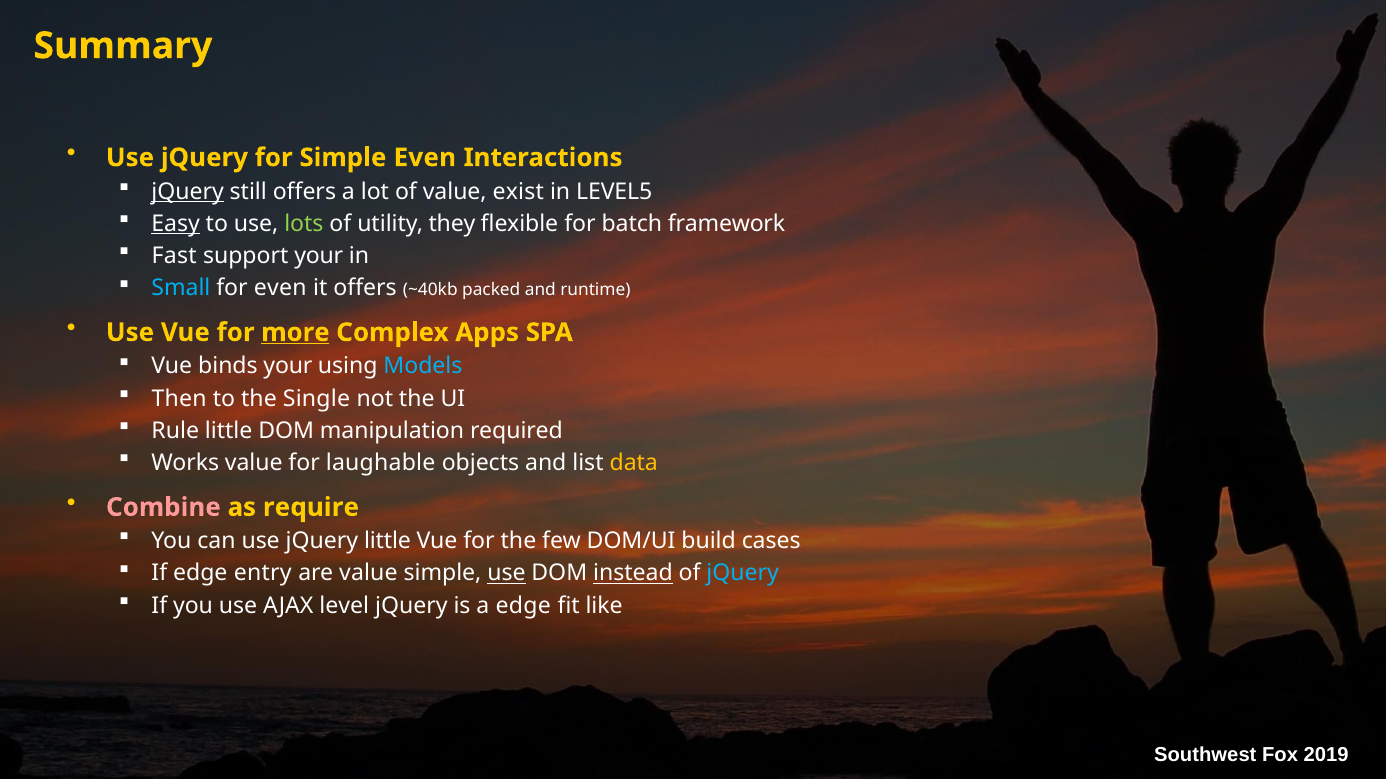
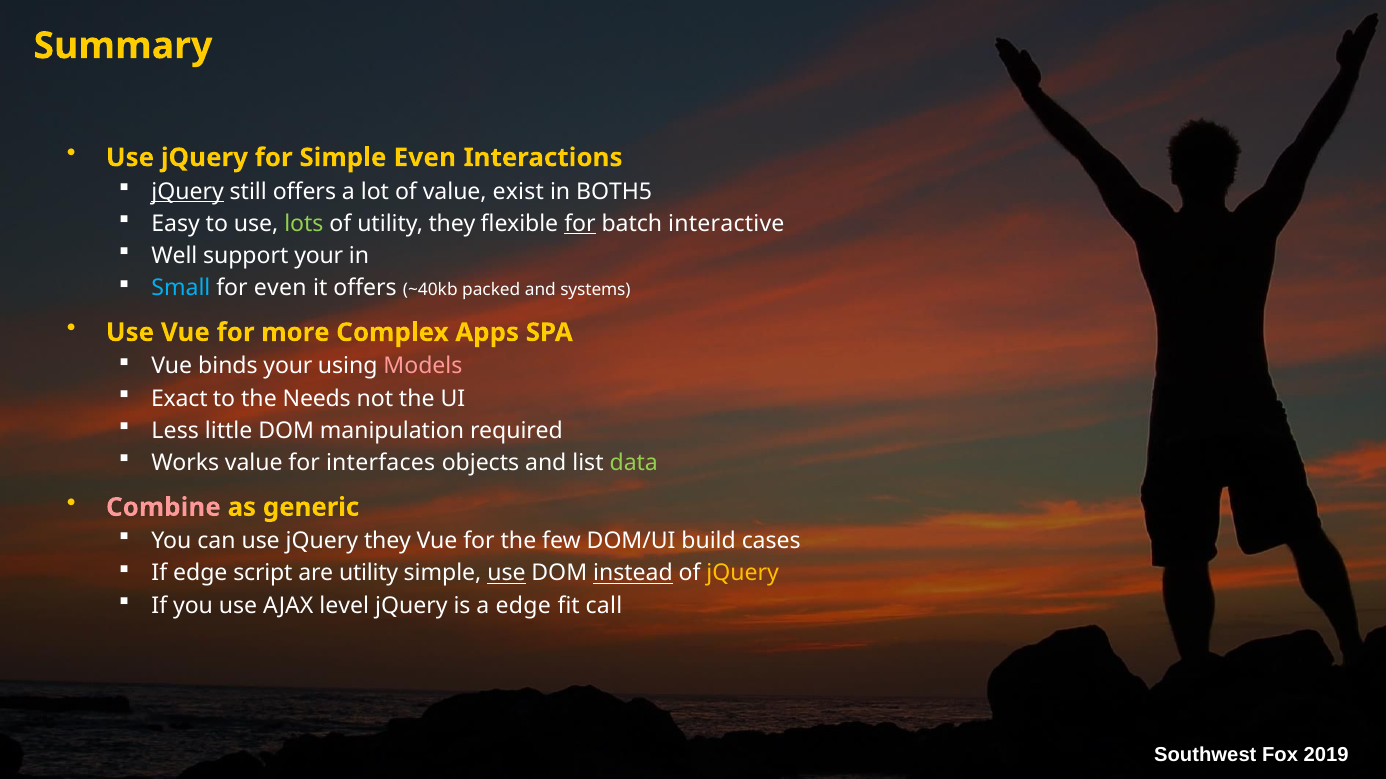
LEVEL5: LEVEL5 -> BOTH5 (614, 192)
Easy underline: present -> none (176, 224)
for underline: none -> present (580, 224)
framework: framework -> interactive (726, 224)
Fast: Fast -> Well (174, 256)
runtime: runtime -> systems (595, 291)
more underline: present -> none (295, 333)
Models colour: light blue -> pink (423, 367)
Then: Then -> Exact (179, 399)
Single: Single -> Needs (317, 399)
Rule: Rule -> Less (175, 431)
laughable: laughable -> interfaces (381, 464)
data colour: yellow -> light green (634, 464)
require: require -> generic (311, 508)
jQuery little: little -> they (388, 542)
entry: entry -> script (263, 574)
are value: value -> utility (369, 574)
jQuery colour: light blue -> yellow (743, 574)
like: like -> call (604, 606)
